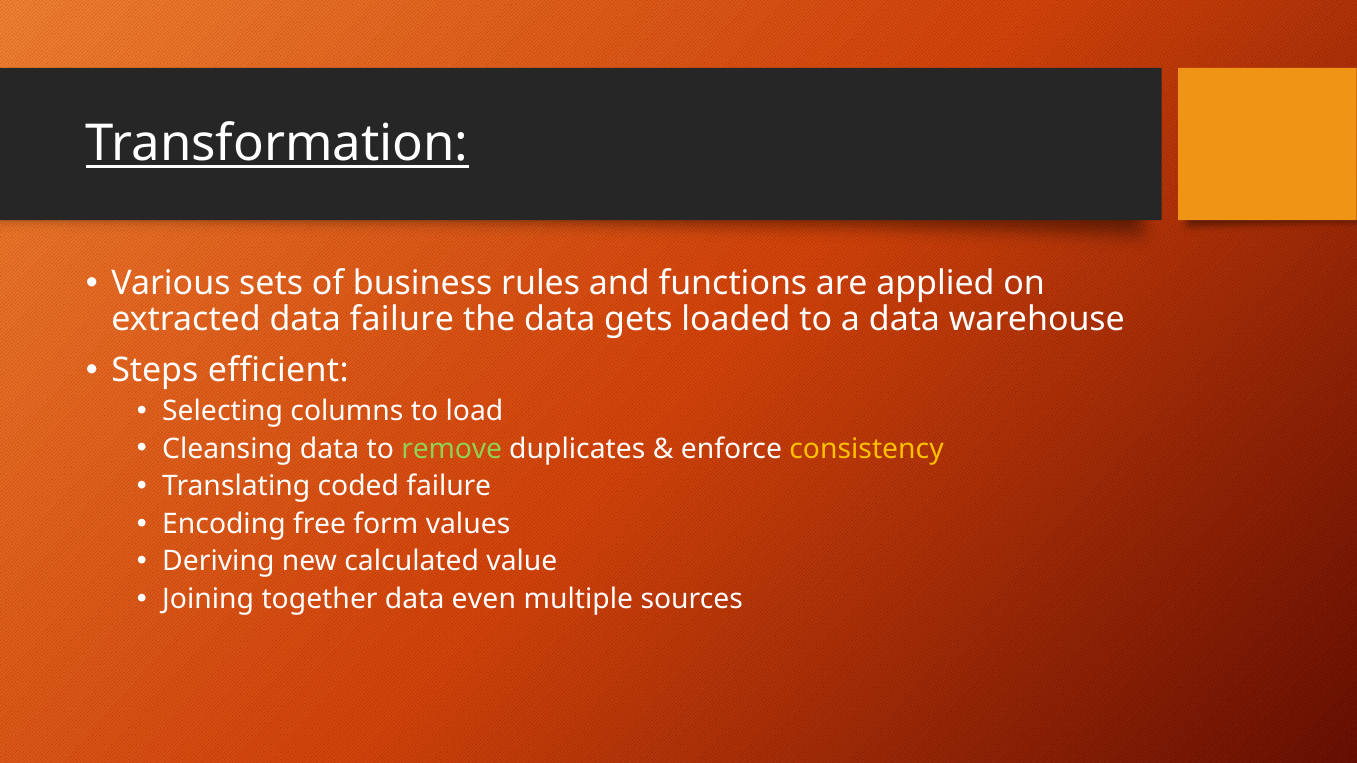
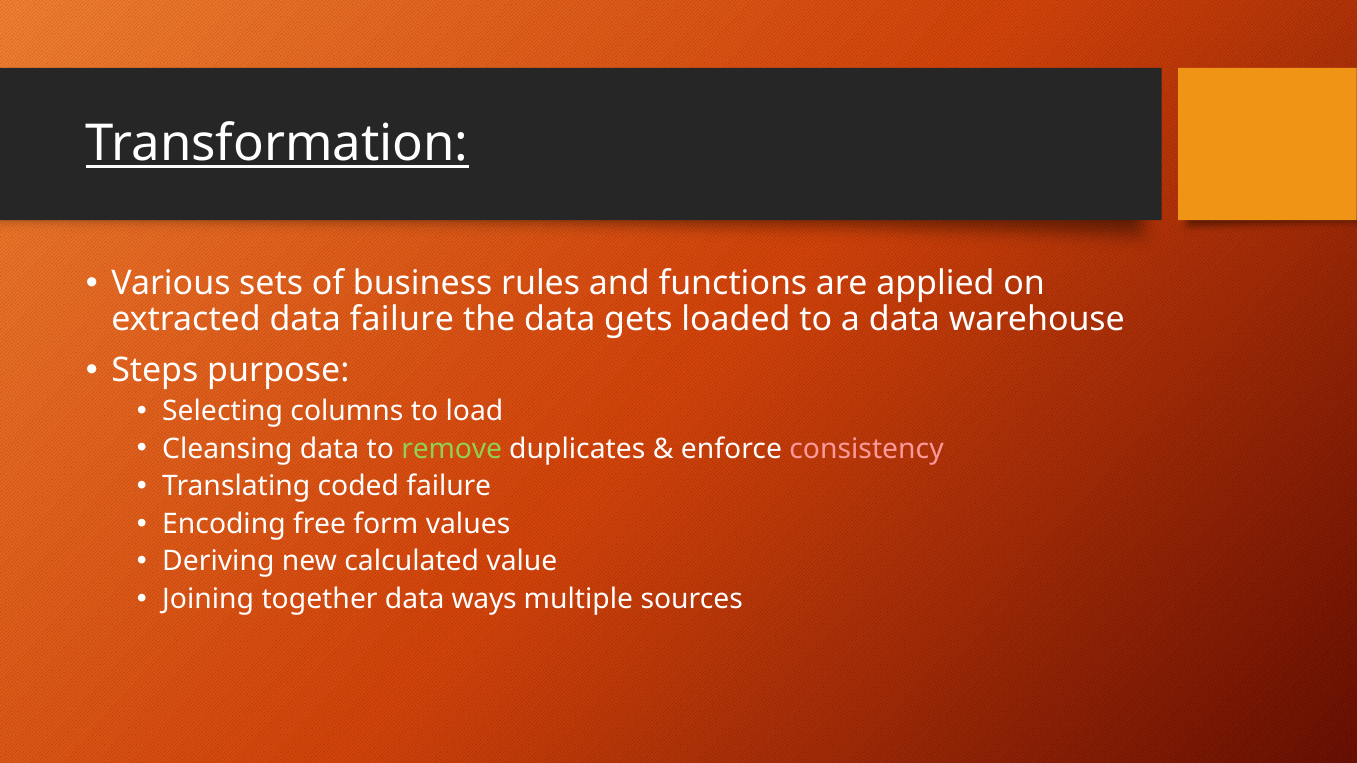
efficient: efficient -> purpose (278, 371)
consistency colour: yellow -> pink (867, 449)
even: even -> ways (484, 600)
